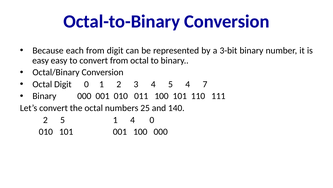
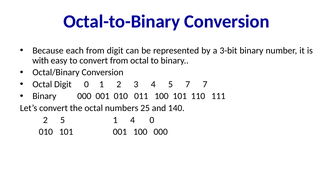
easy: easy -> with (41, 60)
5 4: 4 -> 7 (188, 84)
